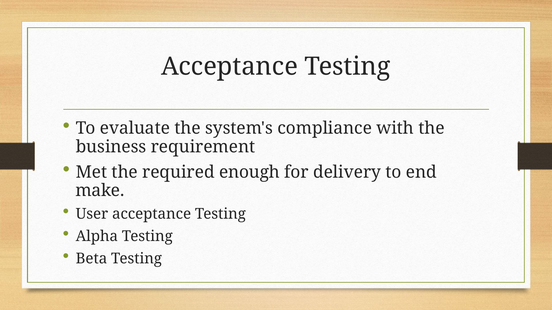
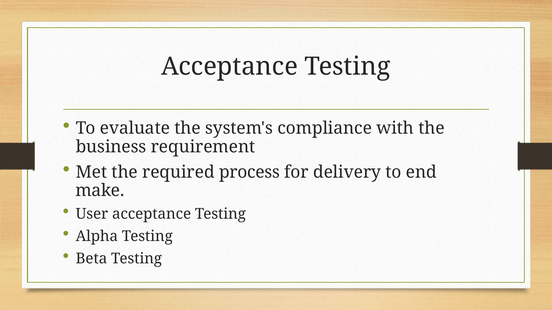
enough: enough -> process (249, 172)
